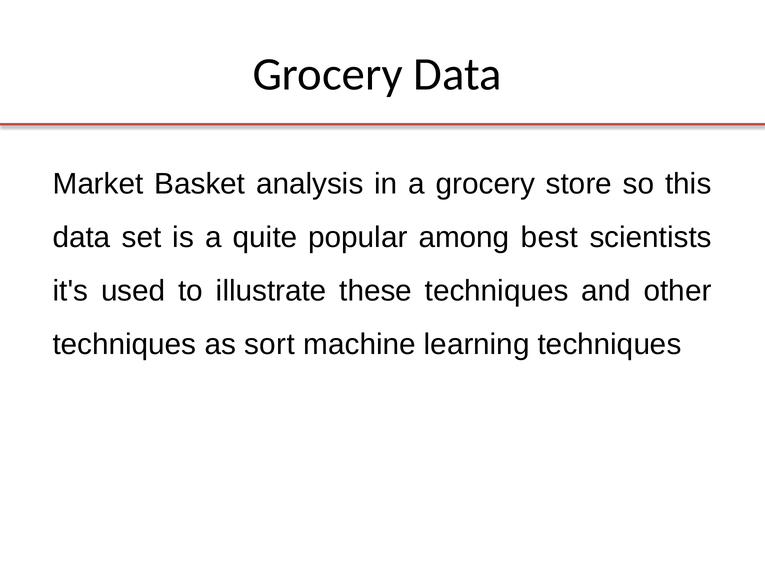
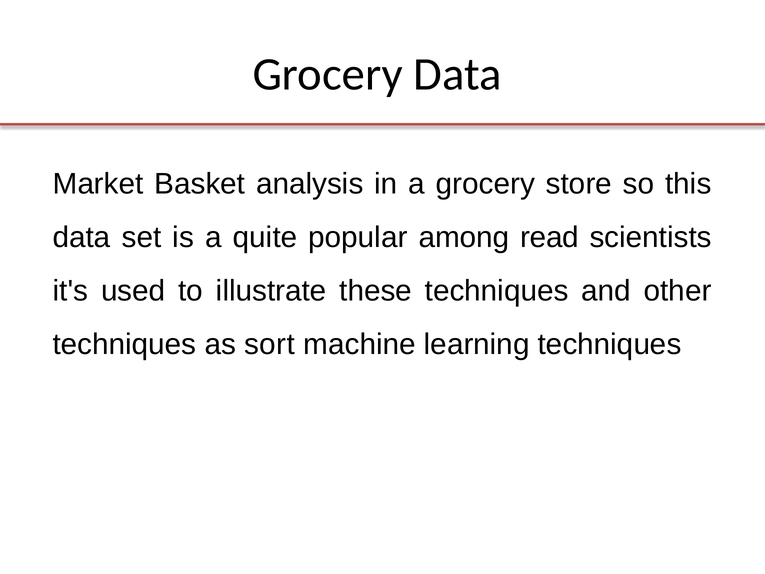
best: best -> read (550, 237)
